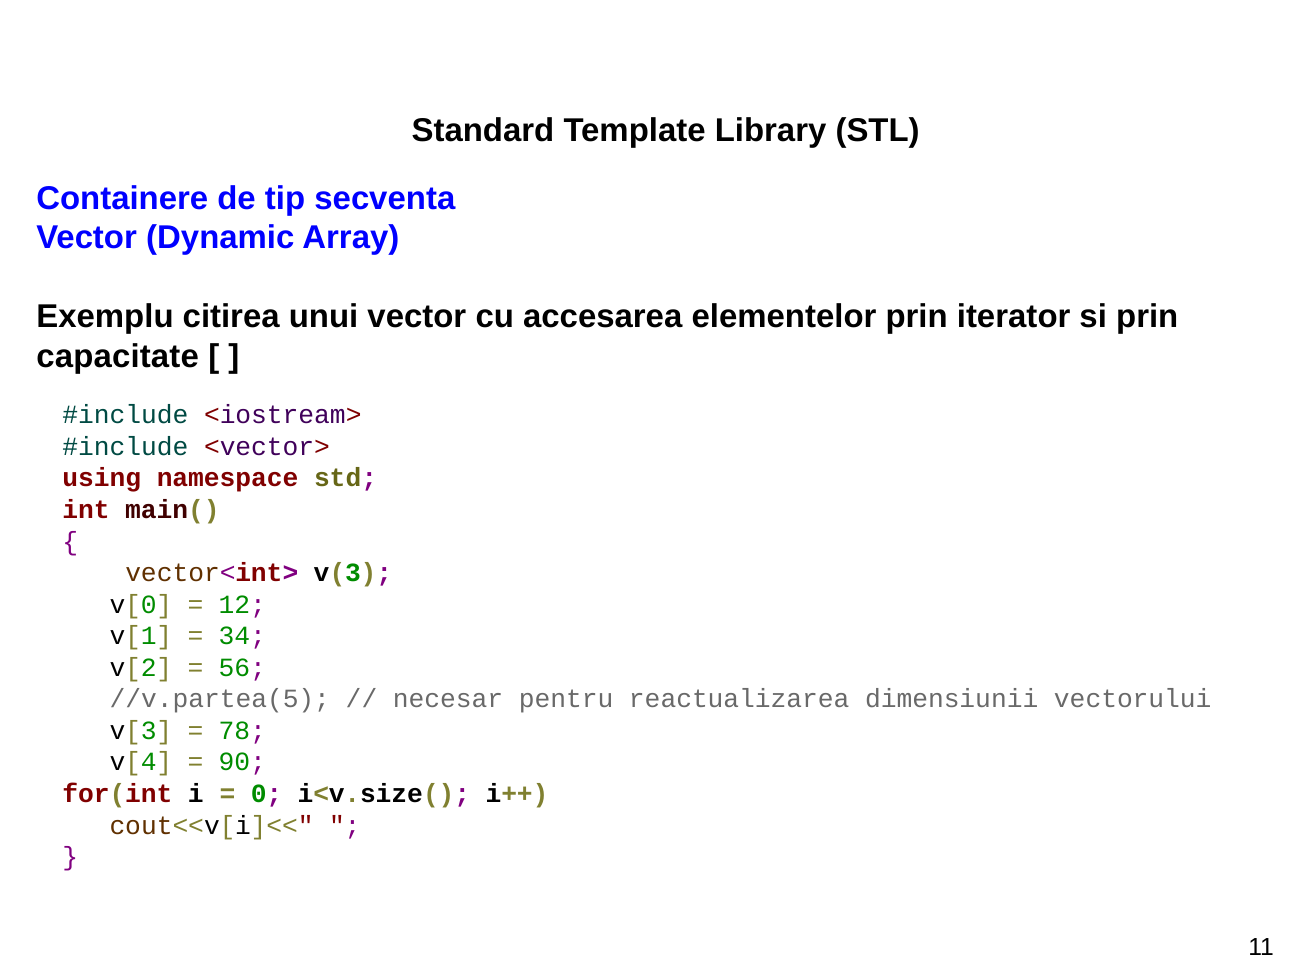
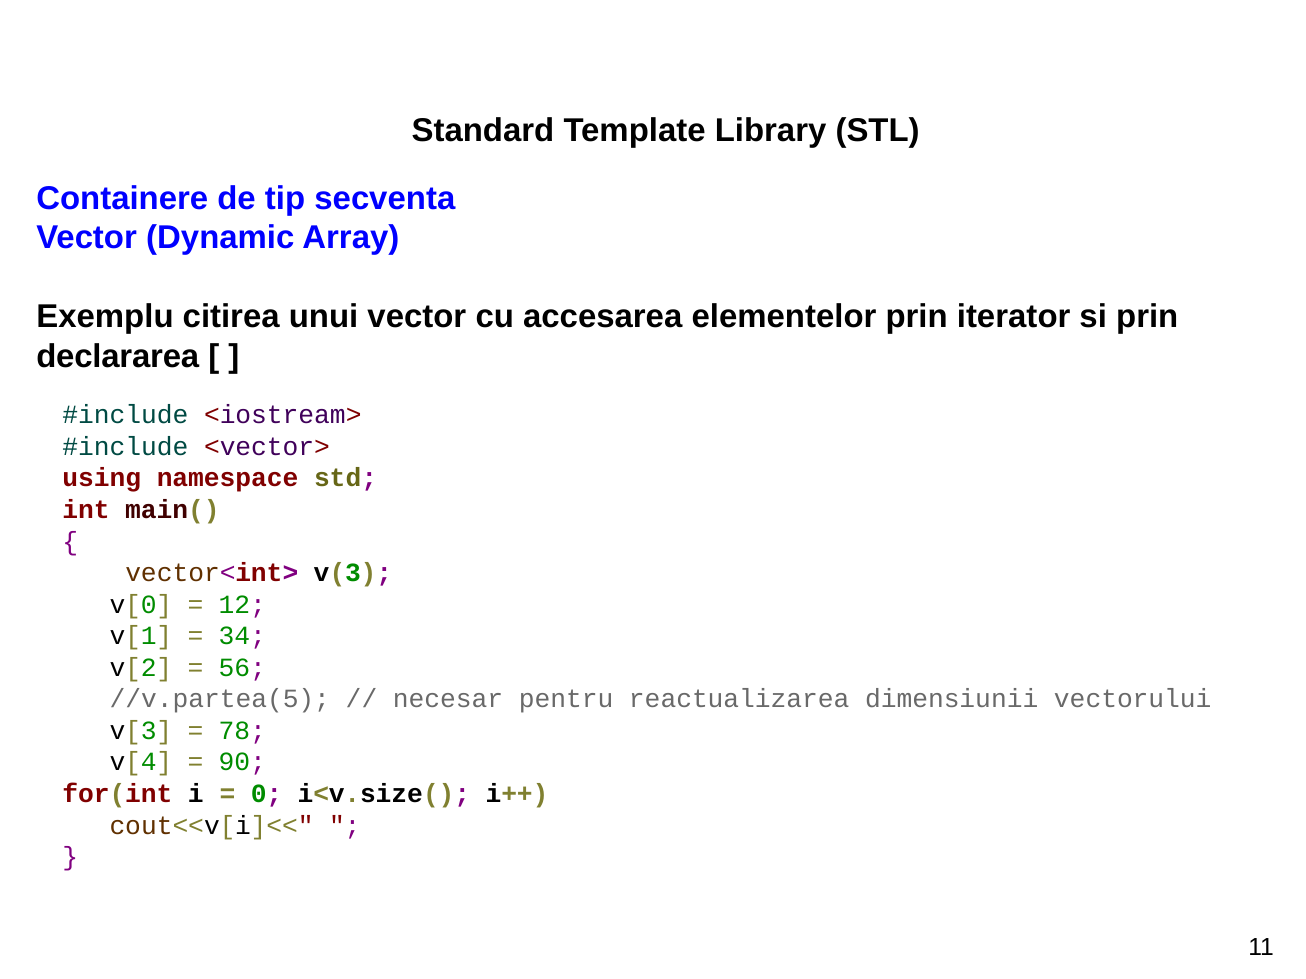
capacitate: capacitate -> declararea (118, 357)
